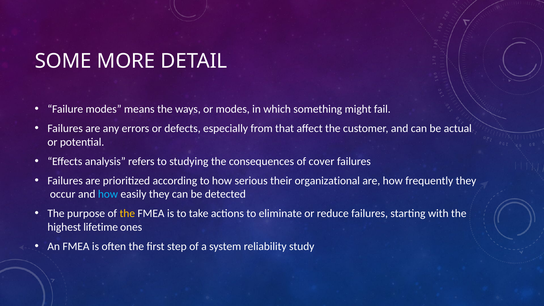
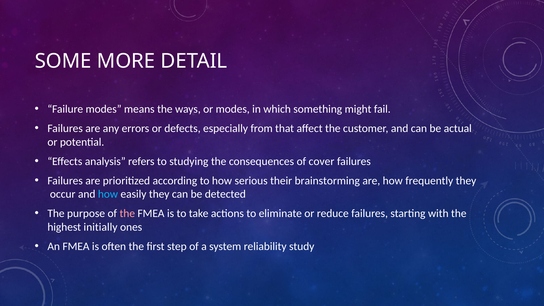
organizational: organizational -> brainstorming (327, 181)
the colour: yellow -> pink (127, 214)
lifetime: lifetime -> initially (101, 227)
